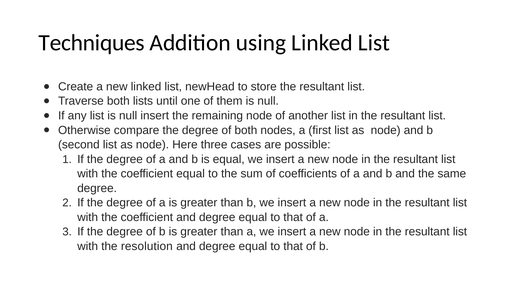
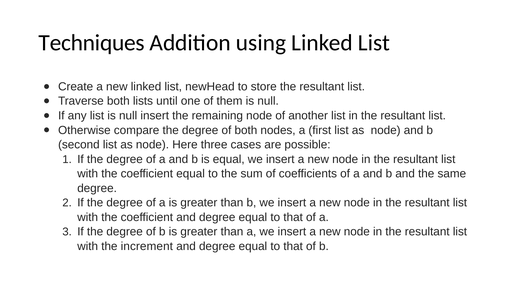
resolution: resolution -> increment (147, 247)
